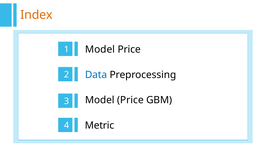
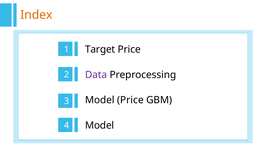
1 Model: Model -> Target (100, 49)
Data colour: blue -> purple (96, 75)
4 Metric: Metric -> Model (100, 125)
